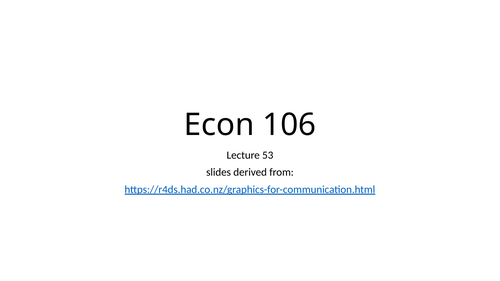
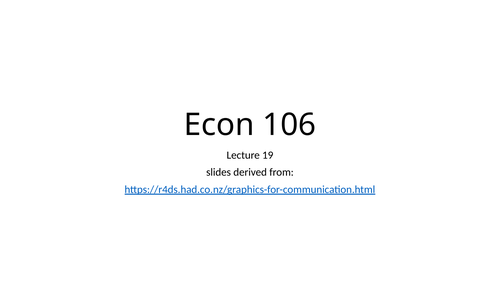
53: 53 -> 19 (268, 155)
